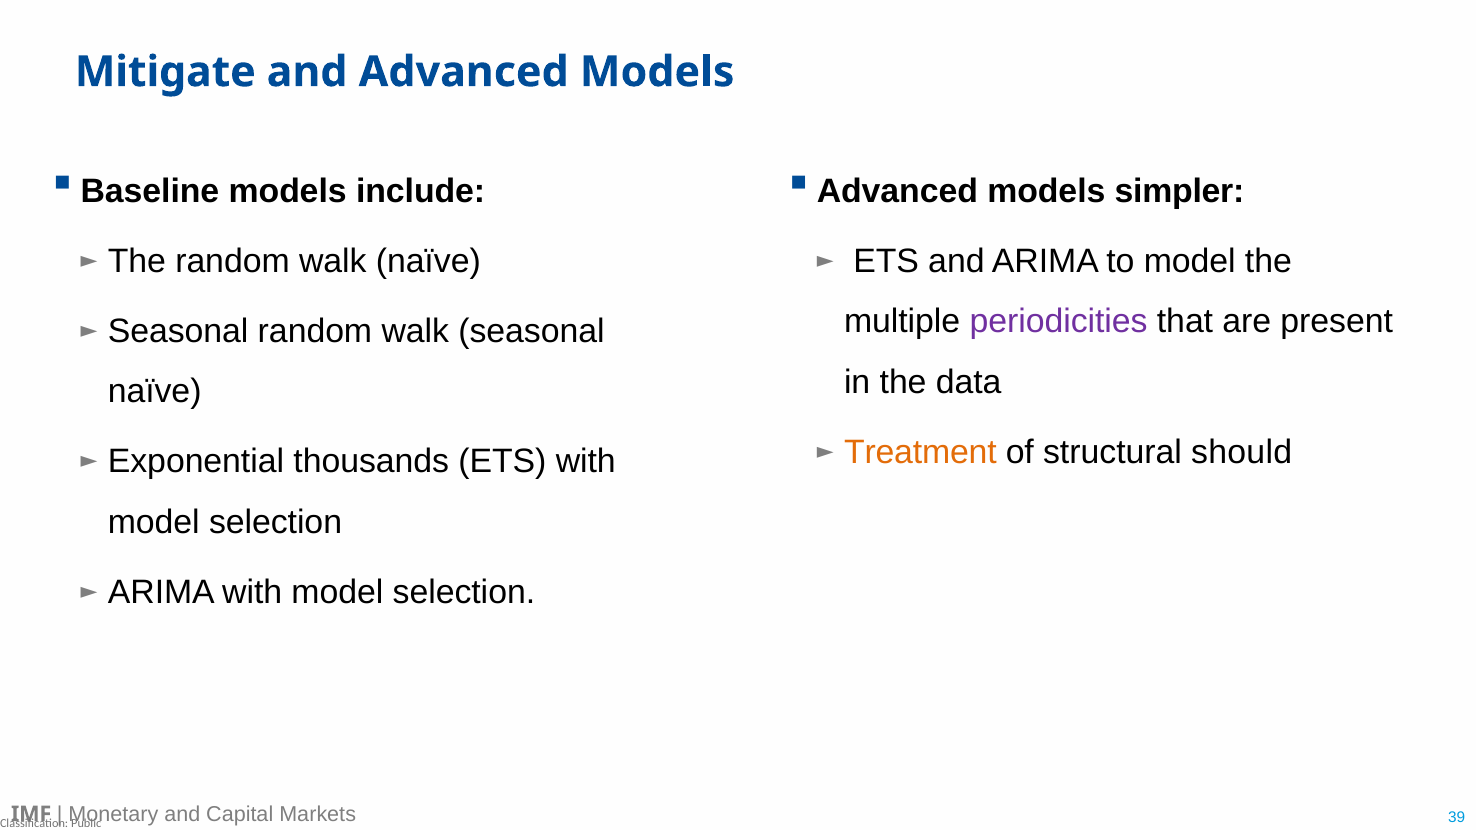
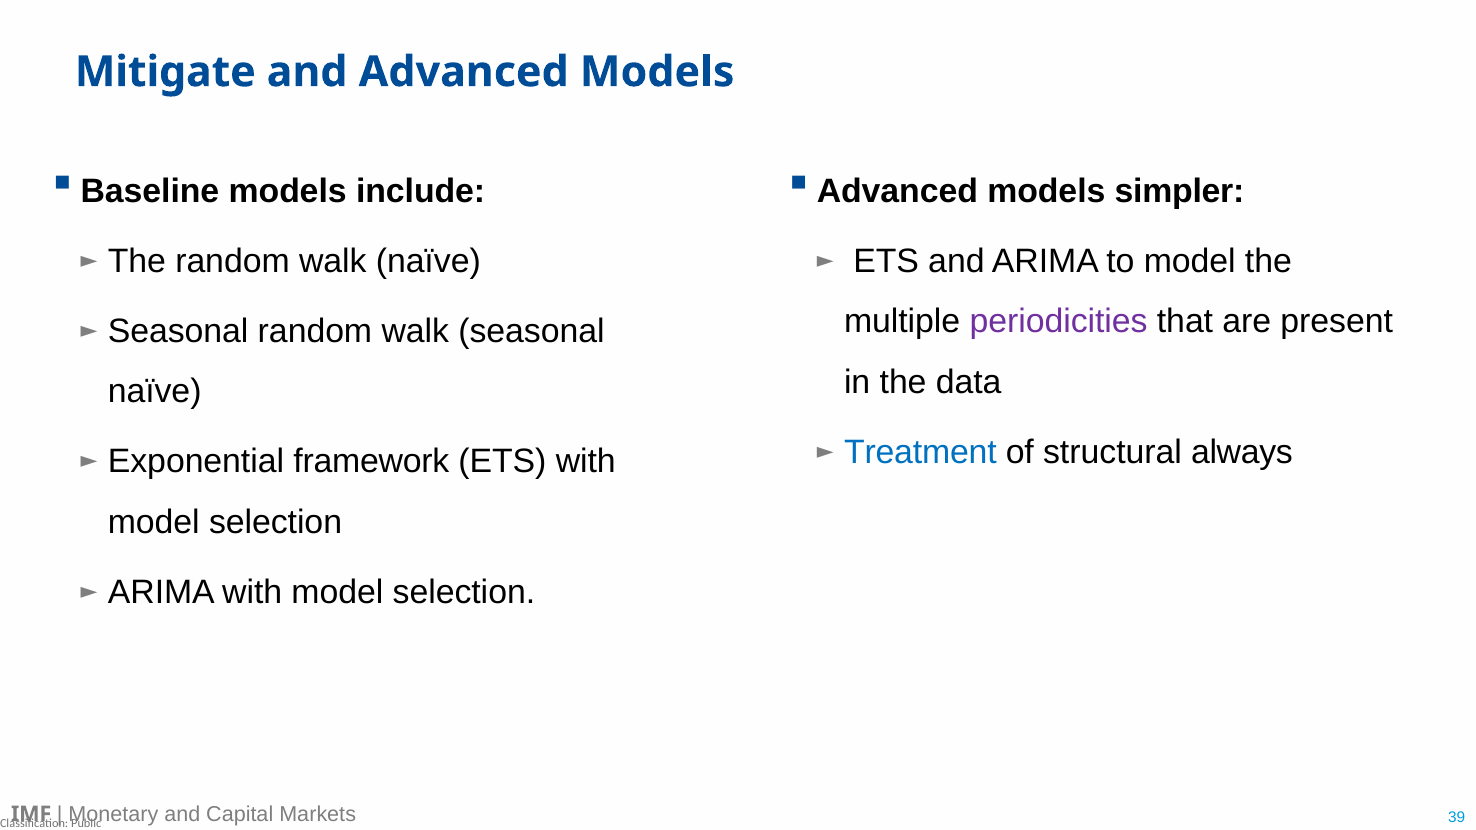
Treatment colour: orange -> blue (920, 453)
should: should -> always (1242, 453)
thousands: thousands -> framework (371, 462)
